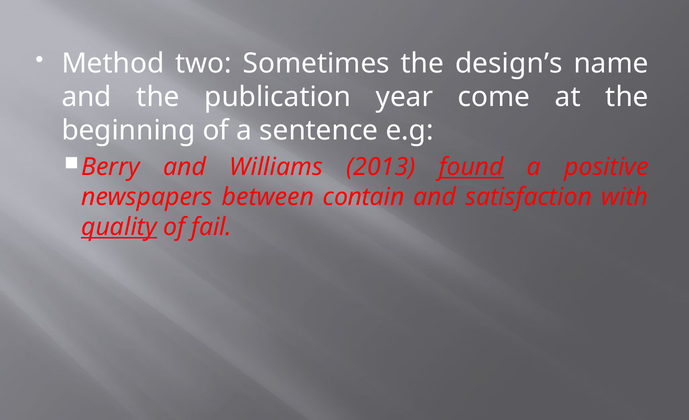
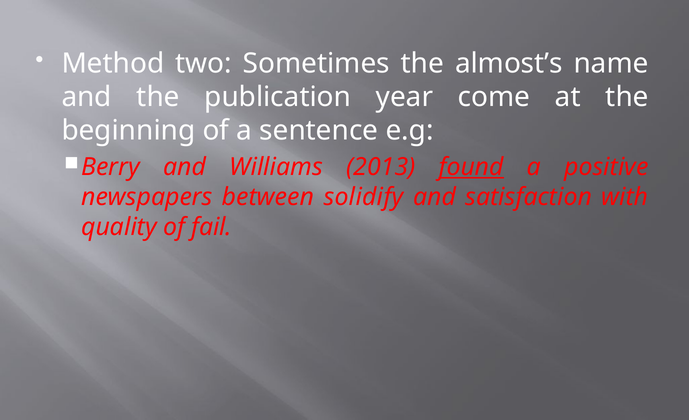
design’s: design’s -> almost’s (509, 64)
contain: contain -> solidify (363, 197)
quality underline: present -> none (119, 227)
